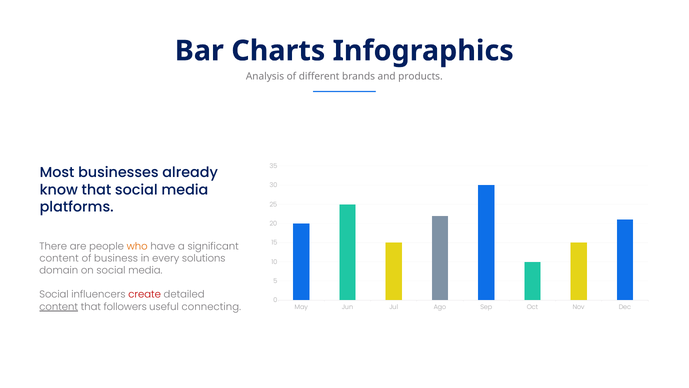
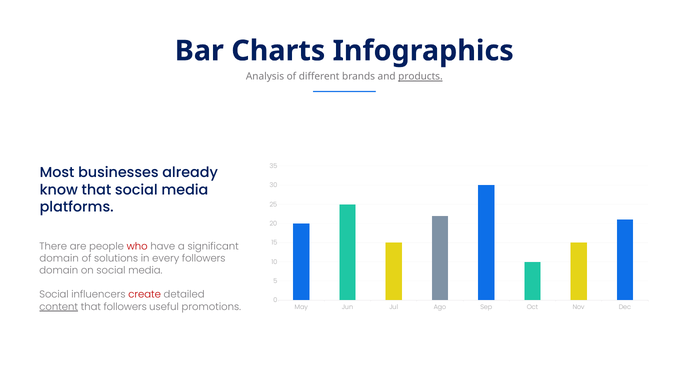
products underline: none -> present (420, 77)
who colour: orange -> red (137, 246)
content: content -> domain (59, 258)
business: business -> solutions (116, 258)
every solutions: solutions -> followers (204, 258)
connecting: connecting -> promotions (211, 306)
